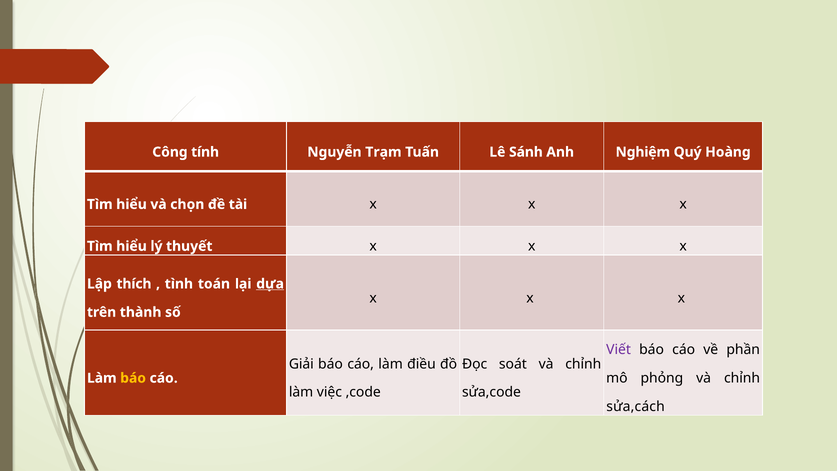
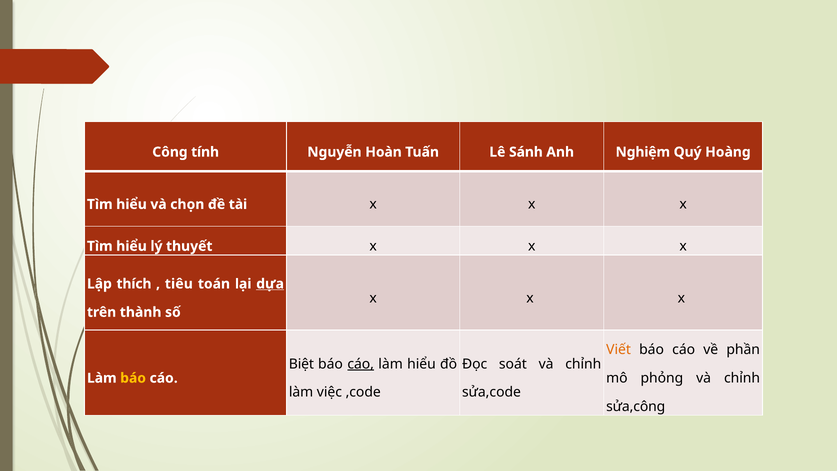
Trạm: Trạm -> Hoàn (384, 152)
tình: tình -> tiêu (179, 284)
Viết colour: purple -> orange (619, 350)
Giải: Giải -> Biệt (301, 364)
cáo underline: none -> present (361, 364)
làm điều: điều -> hiểu (421, 364)
sửa,cách: sửa,cách -> sửa,công (636, 406)
